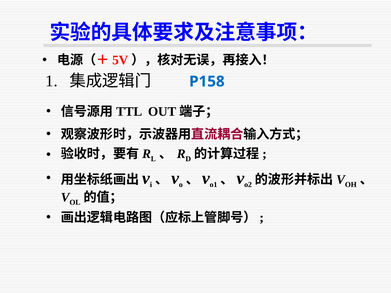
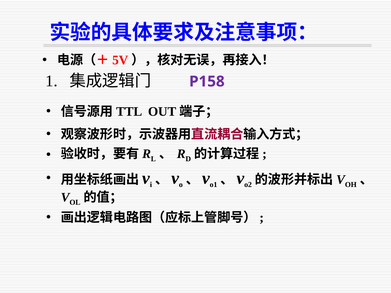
P158 colour: blue -> purple (207, 82)
